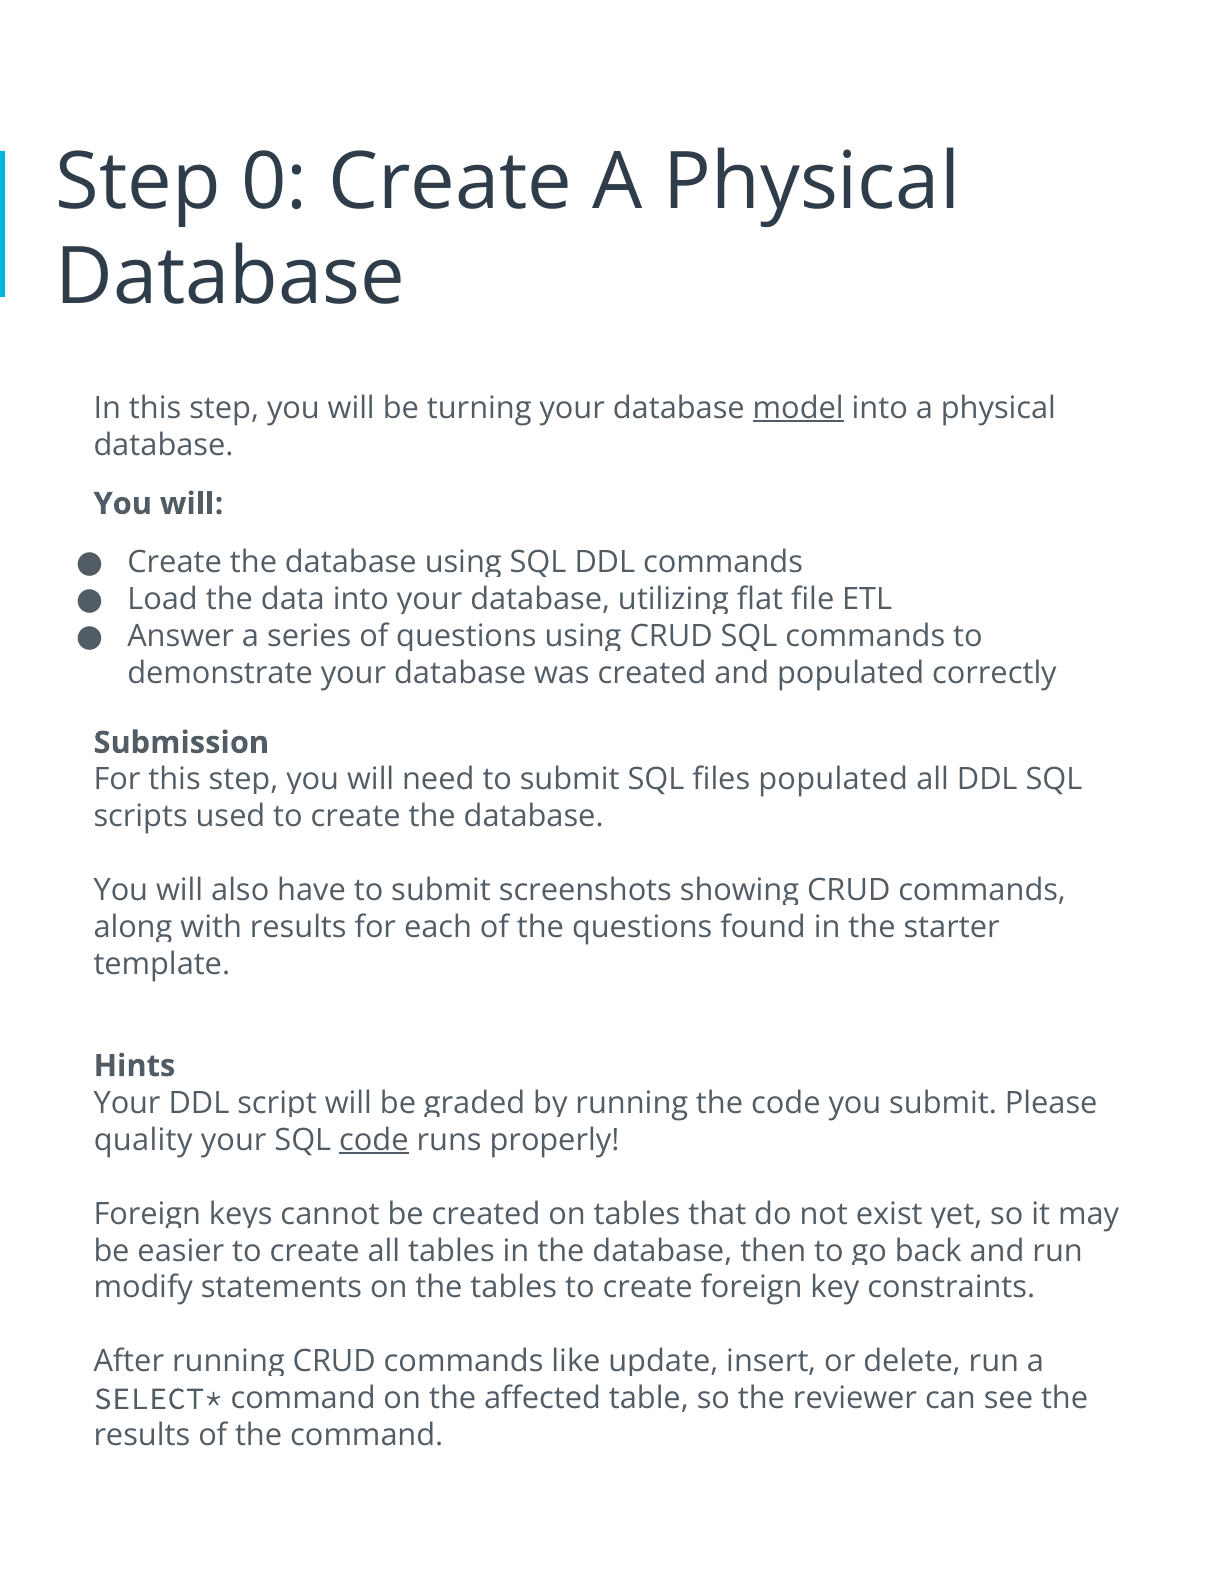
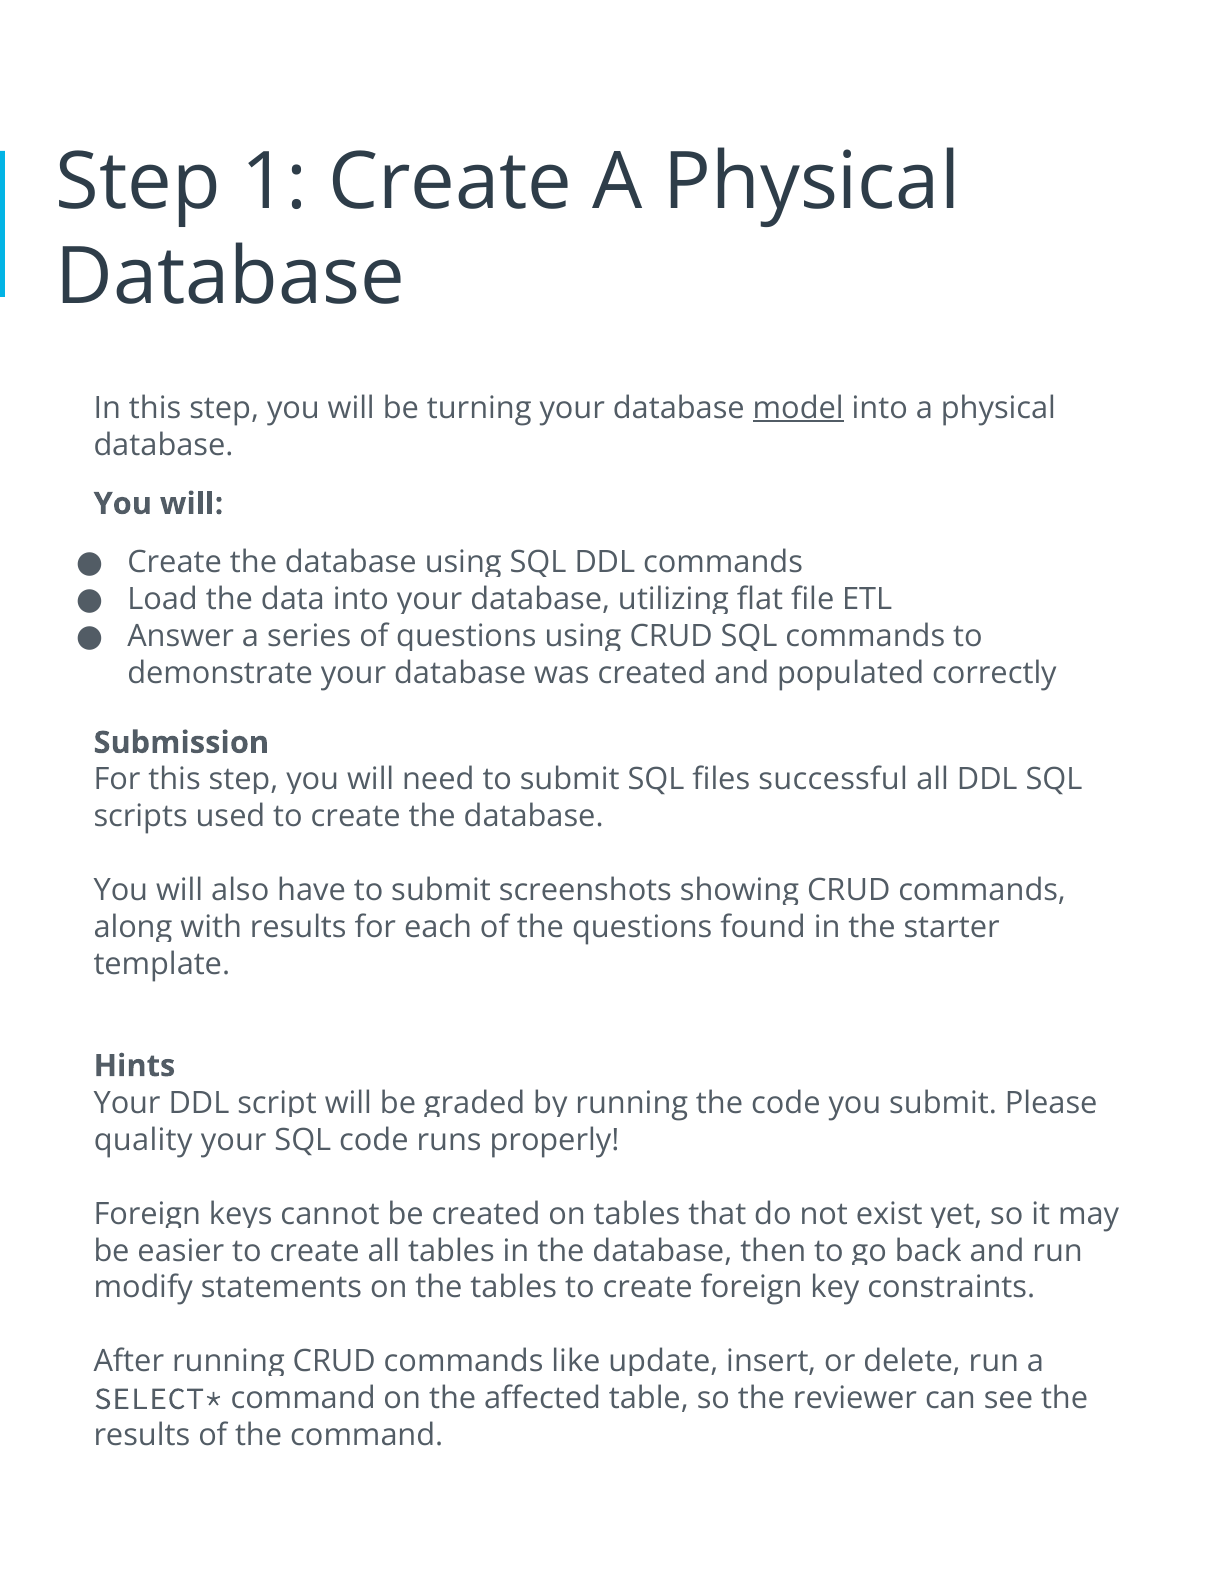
0: 0 -> 1 (274, 182)
files populated: populated -> successful (833, 780)
code underline: present -> none (374, 1140)
